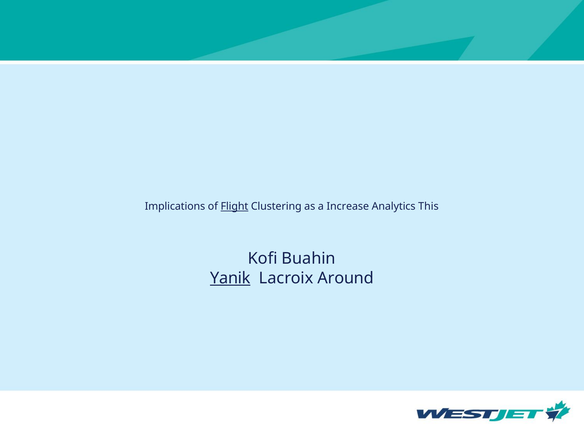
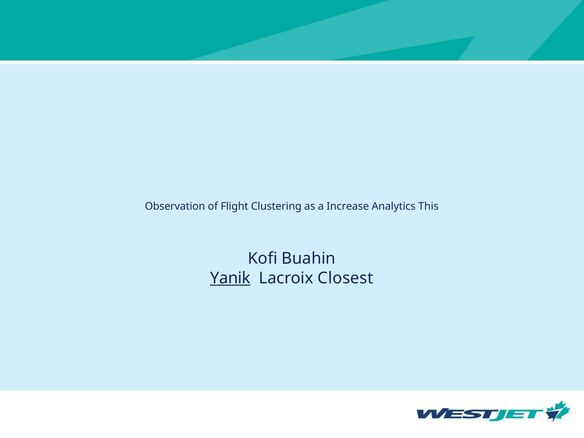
Implications: Implications -> Observation (175, 206)
Flight underline: present -> none (234, 206)
Around: Around -> Closest (346, 278)
